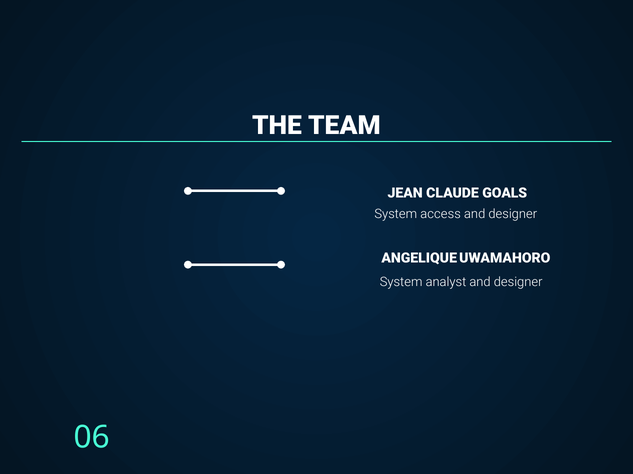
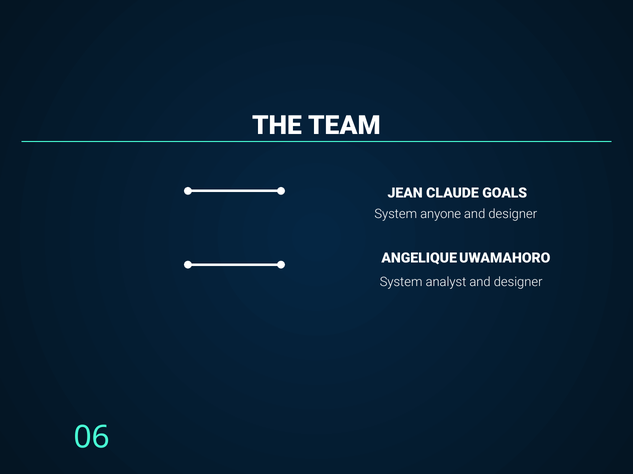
access: access -> anyone (441, 214)
